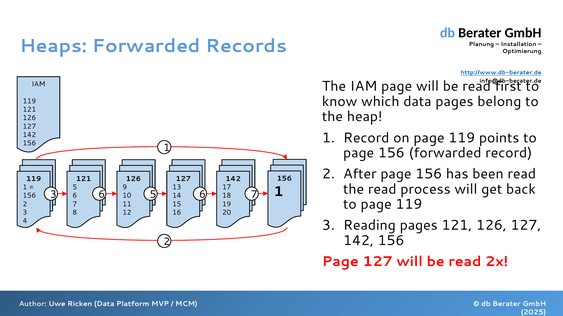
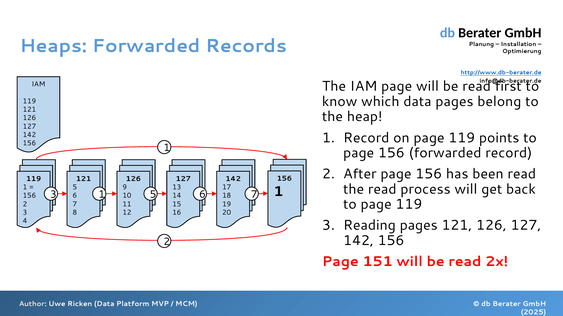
3 6: 6 -> 1 (102, 195)
Page 127: 127 -> 151 (378, 262)
